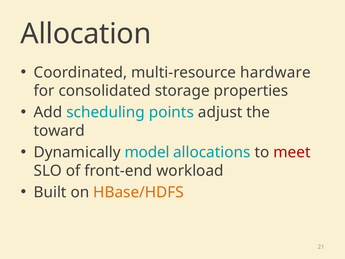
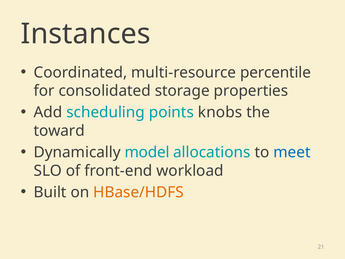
Allocation: Allocation -> Instances (86, 34)
hardware: hardware -> percentile (276, 72)
adjust: adjust -> knobs (220, 112)
meet colour: red -> blue (292, 152)
